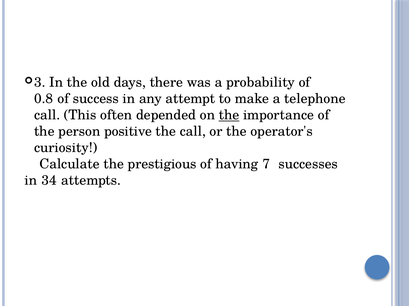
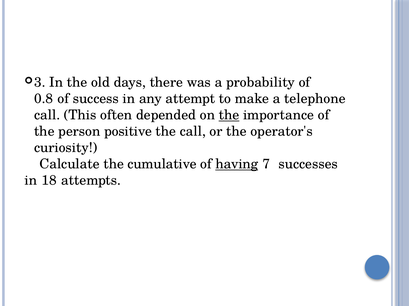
prestigious: prestigious -> cumulative (162, 165)
having underline: none -> present (237, 165)
34: 34 -> 18 (49, 181)
